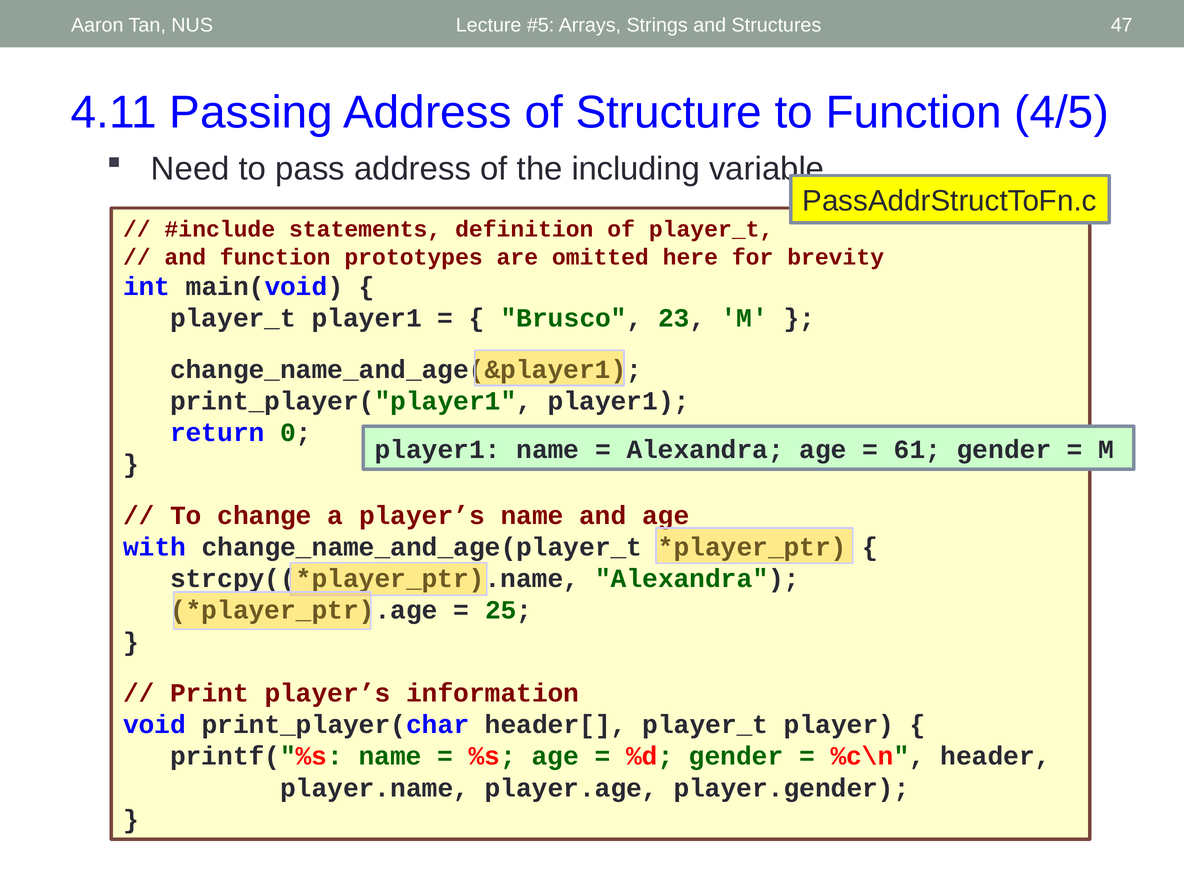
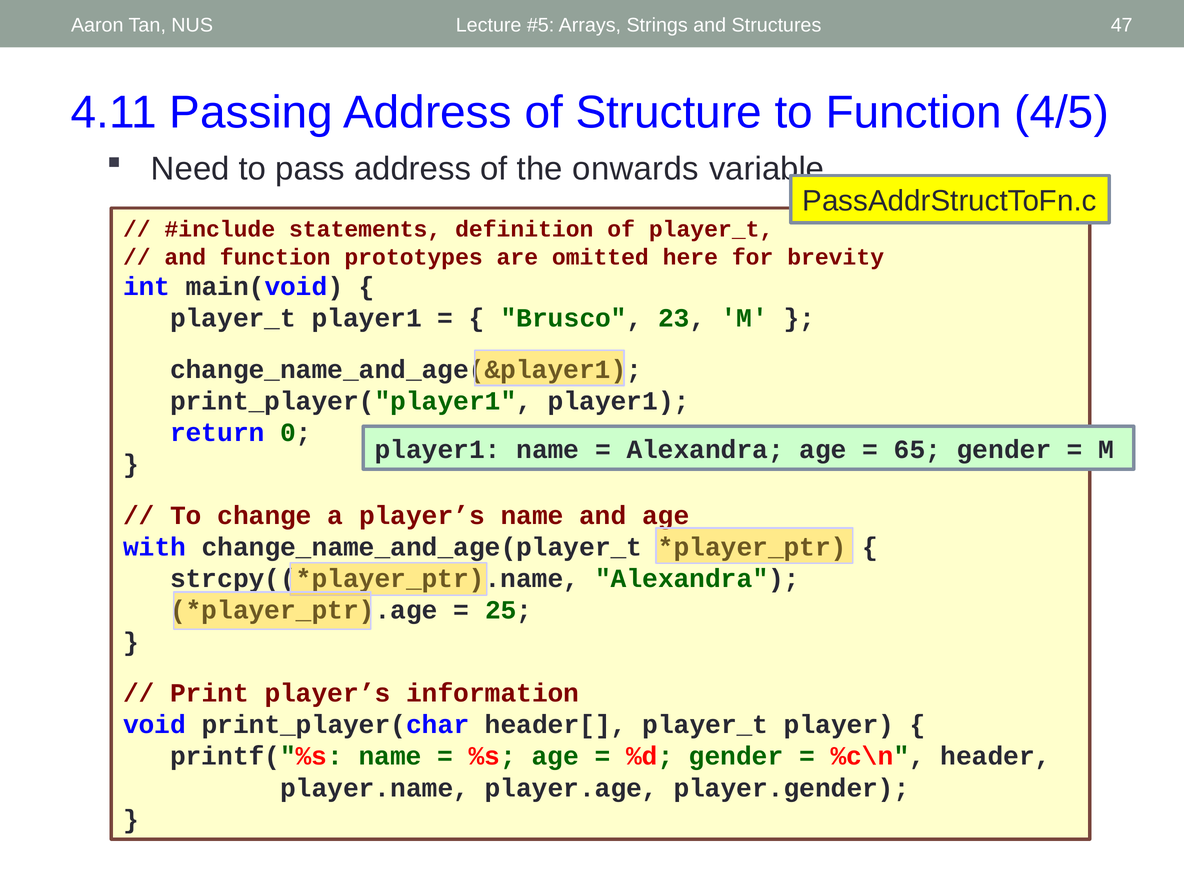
including: including -> onwards (636, 169)
61: 61 -> 65 (917, 450)
